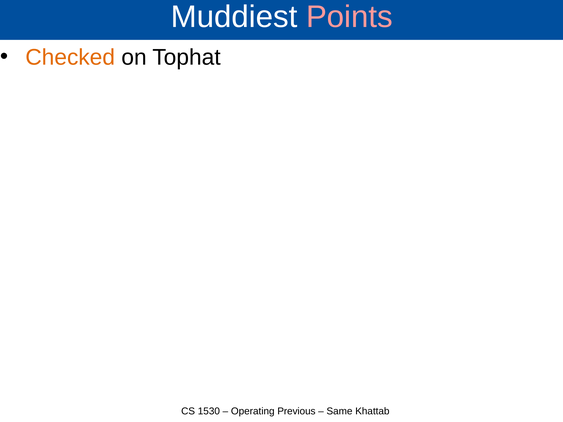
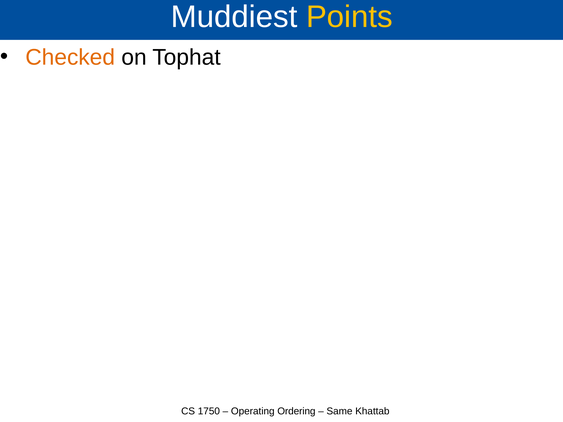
Points colour: pink -> yellow (349, 17)
1530: 1530 -> 1750 (209, 411)
Previous: Previous -> Ordering (296, 411)
